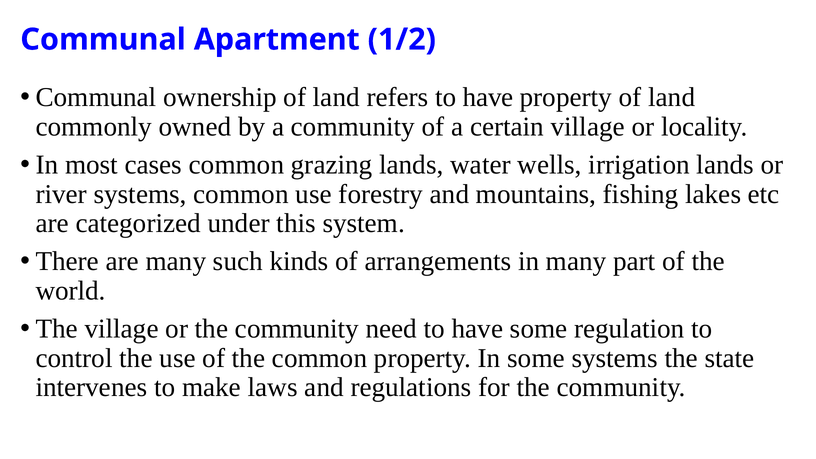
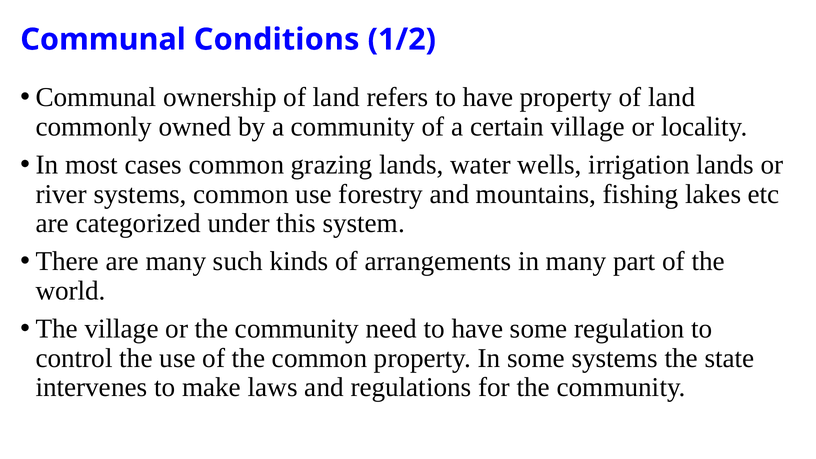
Apartment: Apartment -> Conditions (277, 40)
